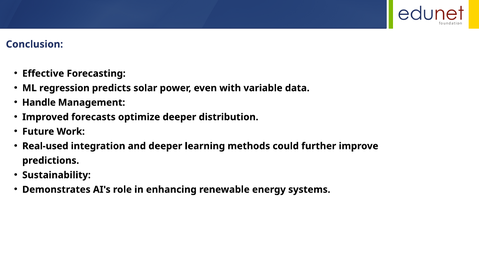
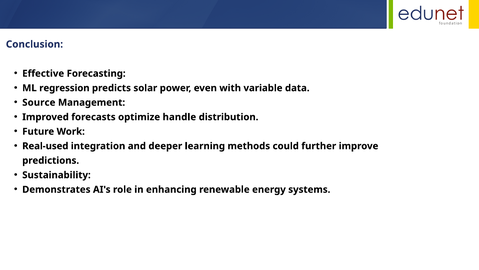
Handle: Handle -> Source (39, 102)
optimize deeper: deeper -> handle (179, 117)
